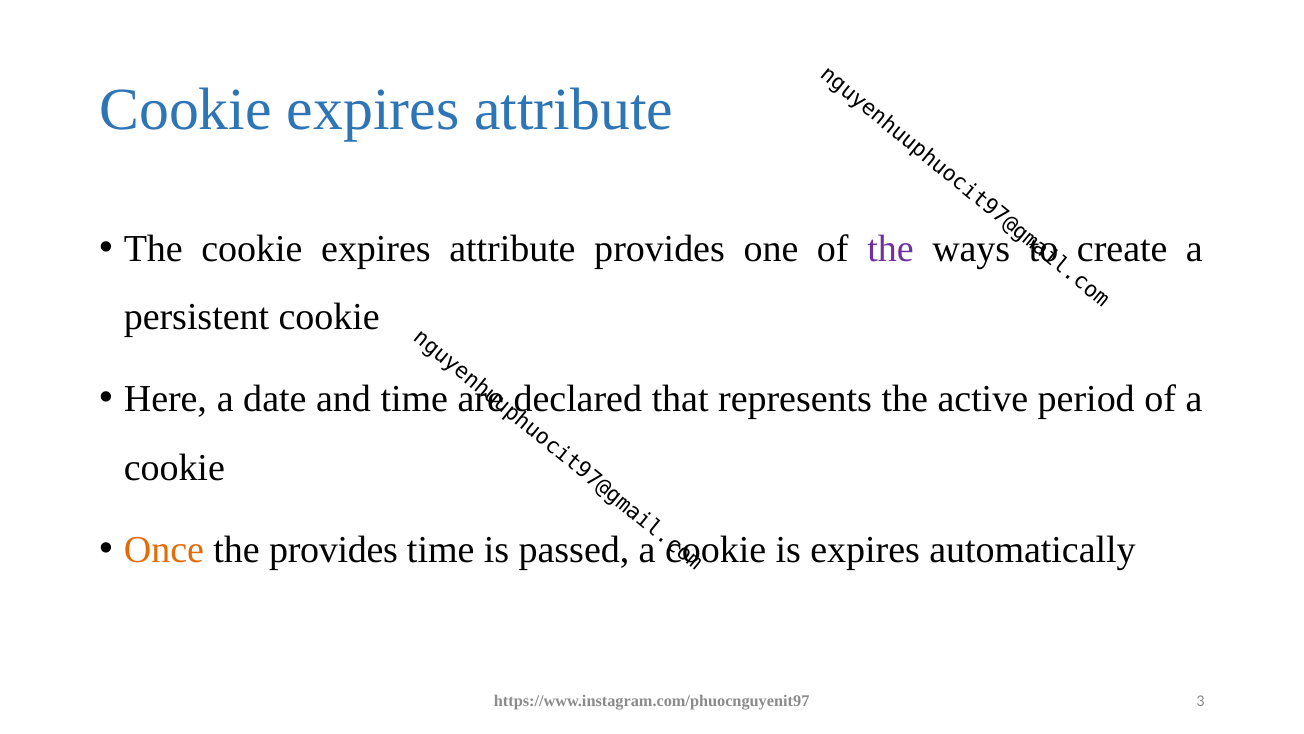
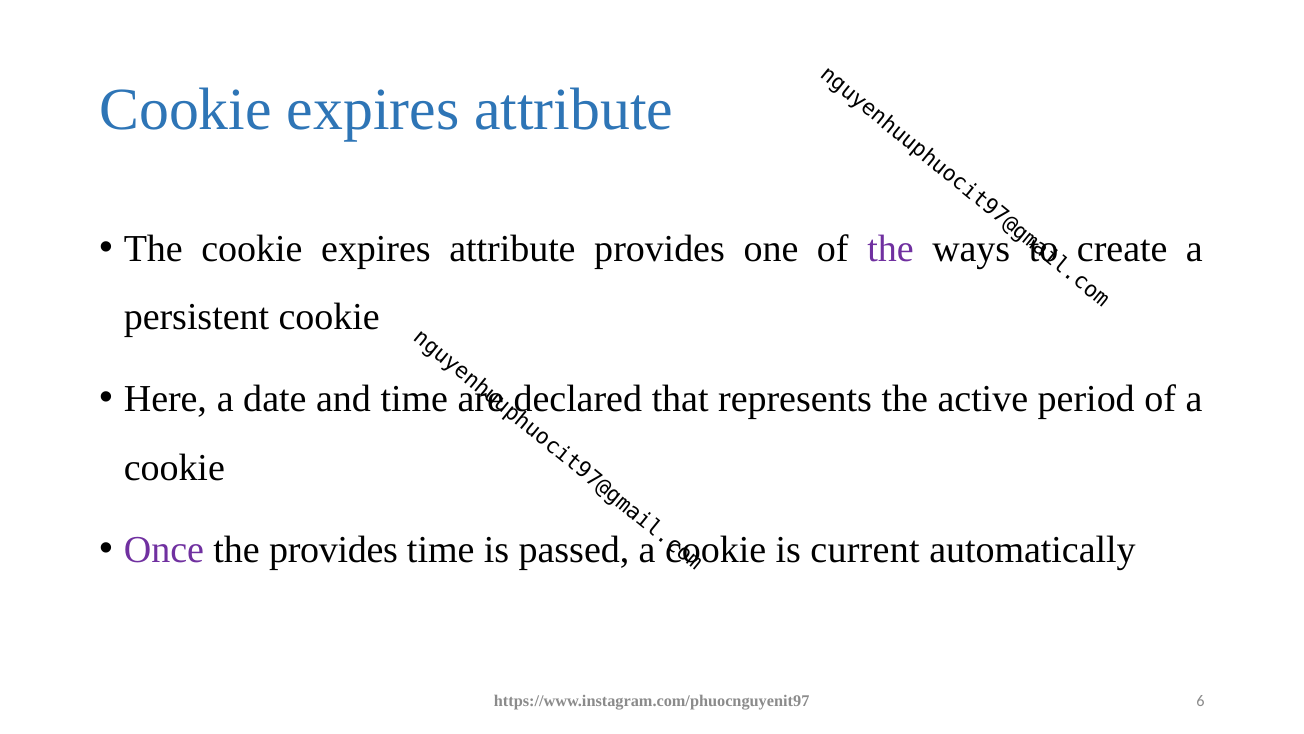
Once colour: orange -> purple (164, 550)
is expires: expires -> current (865, 550)
3: 3 -> 6 (1201, 700)
